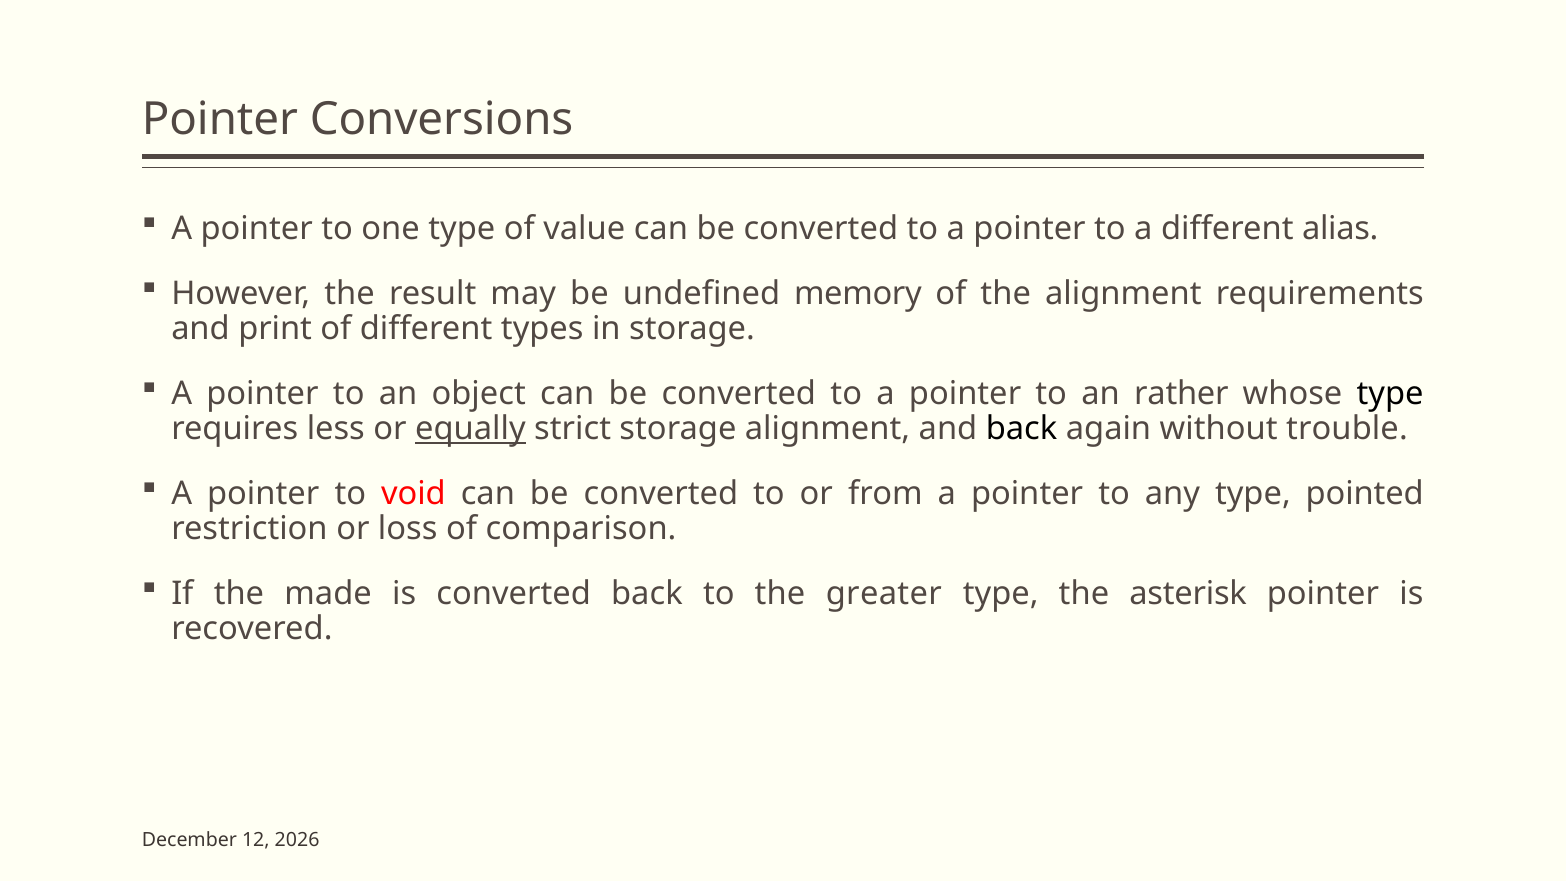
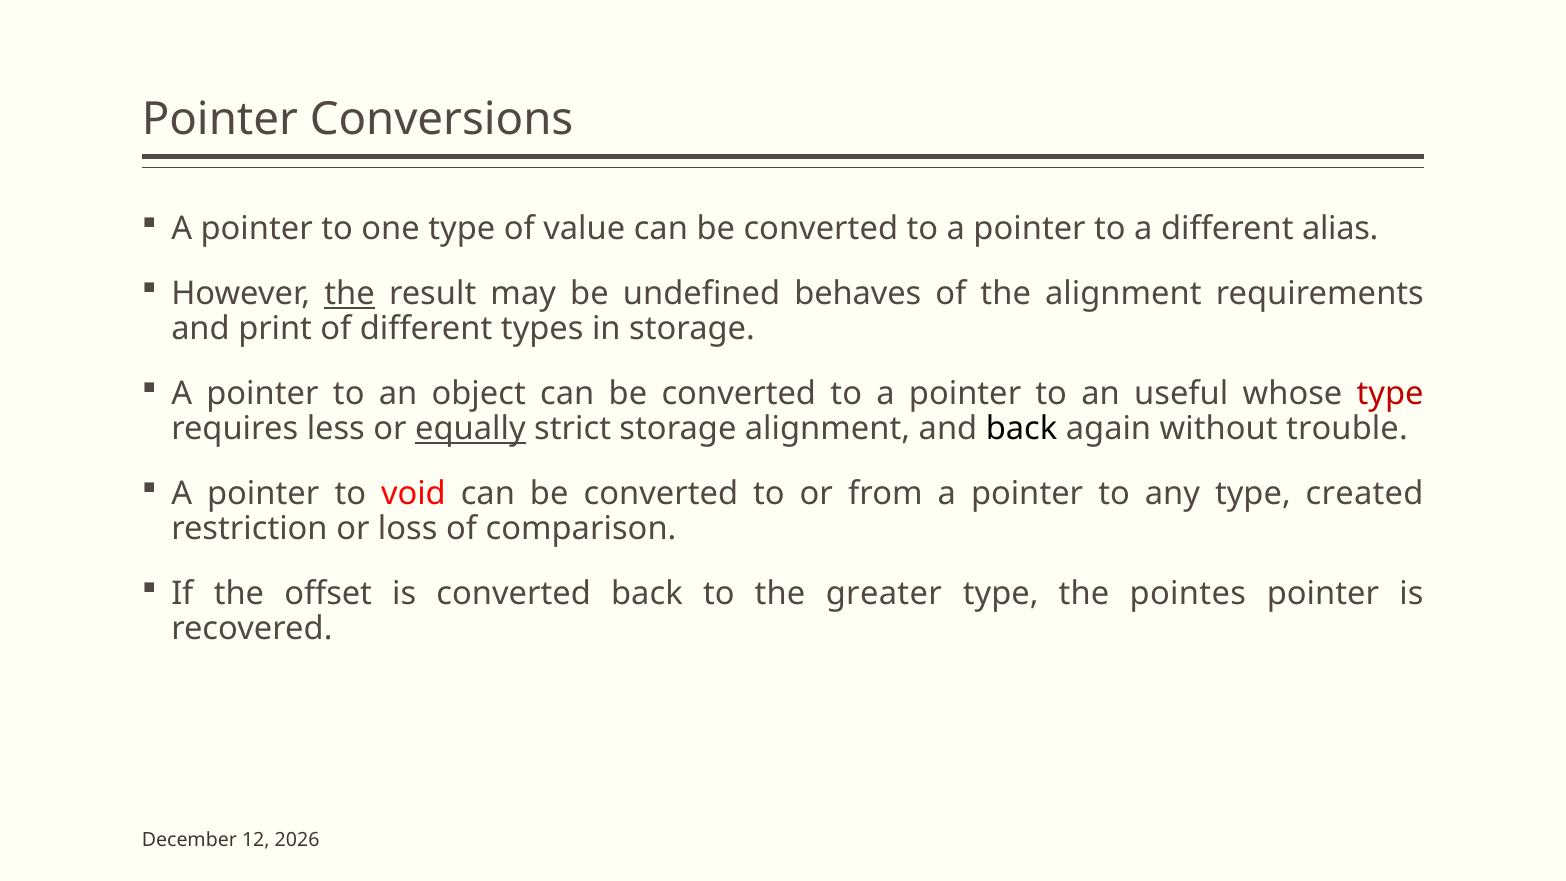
the underline: none -> present (350, 294)
memory: memory -> behaves (858, 294)
rather: rather -> useful (1181, 393)
type colour: black -> red (1390, 393)
pointed: pointed -> created (1365, 493)
made: made -> offset (328, 593)
asterisk: asterisk -> pointes (1188, 593)
